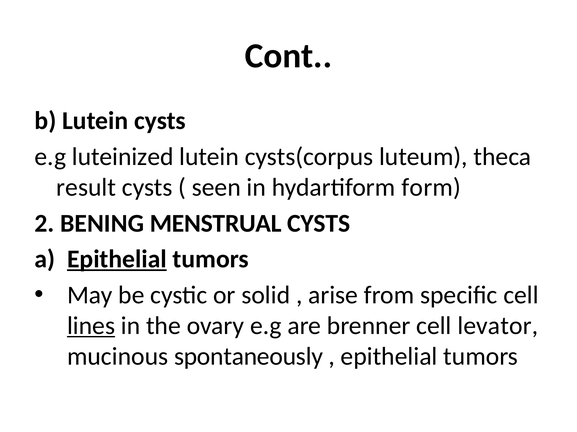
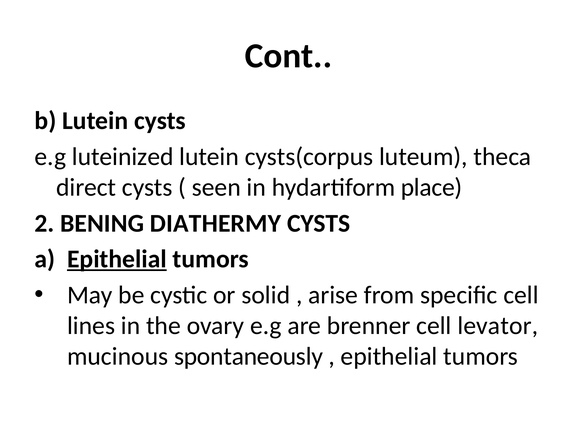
result: result -> direct (86, 188)
form: form -> place (432, 188)
MENSTRUAL: MENSTRUAL -> DIATHERMY (216, 224)
lines underline: present -> none (91, 326)
